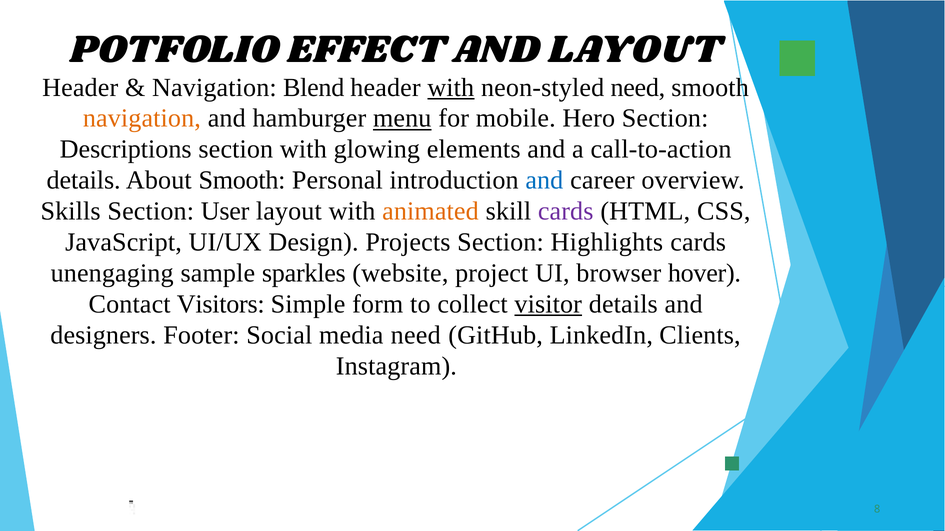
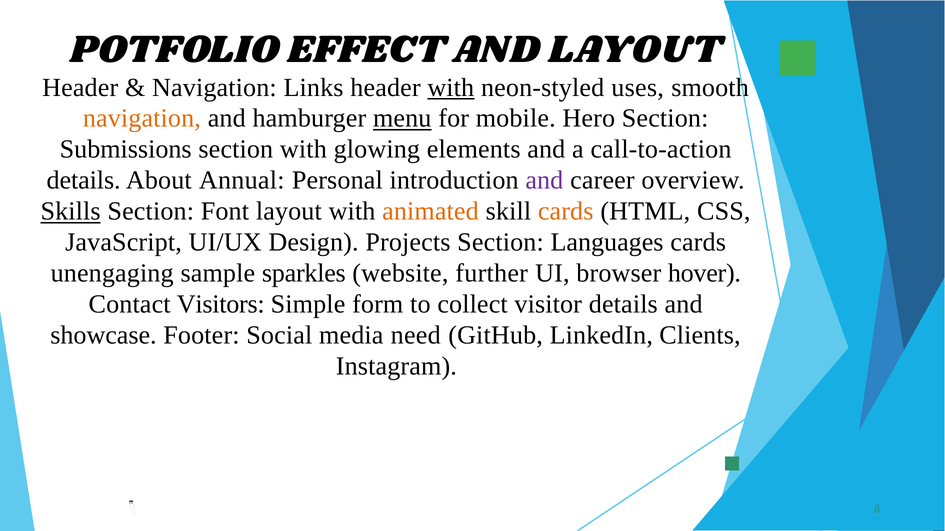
Blend: Blend -> Links (314, 87)
neon-styled need: need -> uses (638, 87)
Descriptions: Descriptions -> Submissions (126, 150)
About Smooth: Smooth -> Annual (242, 181)
and colour: blue -> purple (544, 181)
Skills underline: none -> present (71, 212)
User: User -> Font (225, 212)
cards colour: purple -> orange (566, 212)
Highlights: Highlights -> Languages (607, 243)
project: project -> further (492, 274)
visitor underline: present -> none (548, 305)
designers: designers -> showcase (103, 336)
